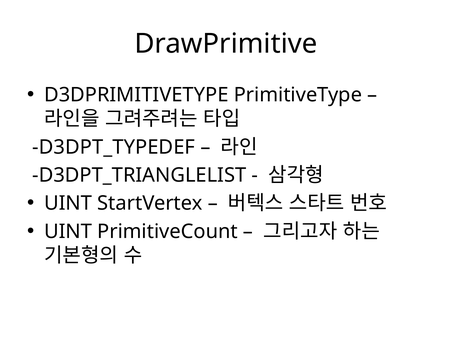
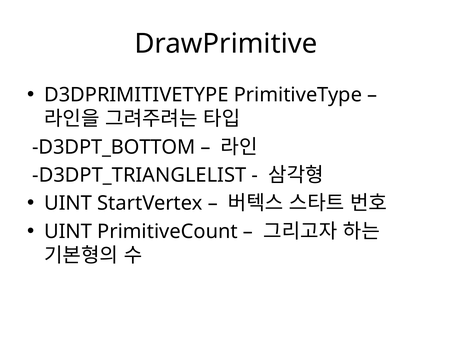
D3DPT_TYPEDEF: D3DPT_TYPEDEF -> D3DPT_BOTTOM (114, 147)
